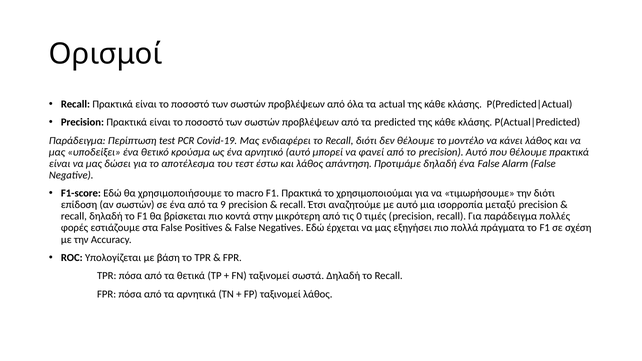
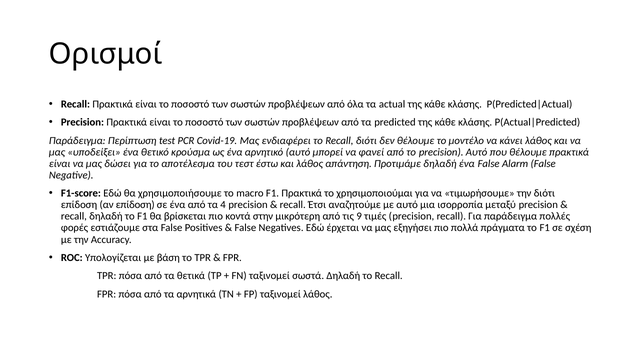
αν σωστών: σωστών -> επίδοση (135, 205)
9: 9 -> 4 (223, 205)
0: 0 -> 9 (359, 217)
